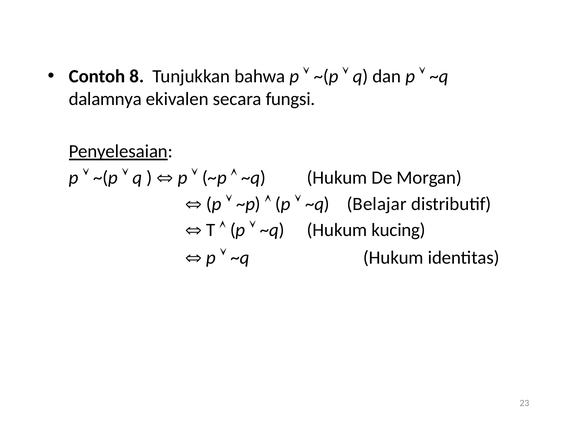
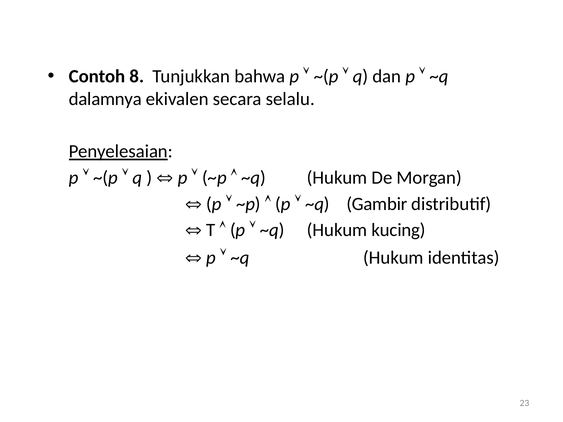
fungsi: fungsi -> selalu (290, 99)
Belajar: Belajar -> Gambir (377, 204)
